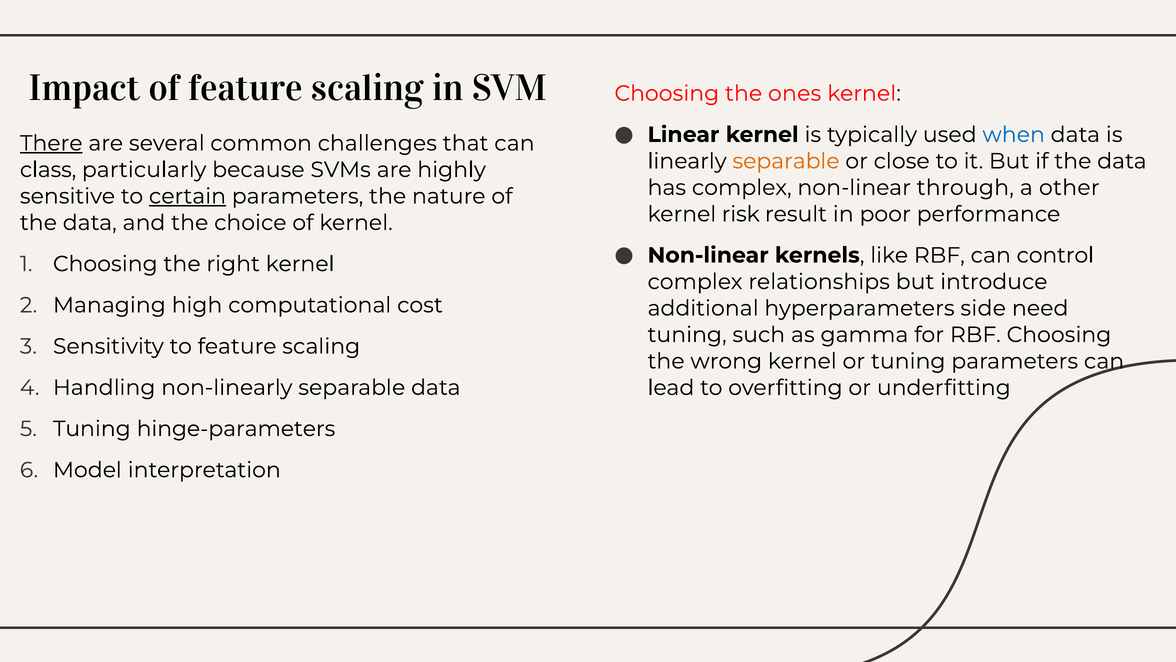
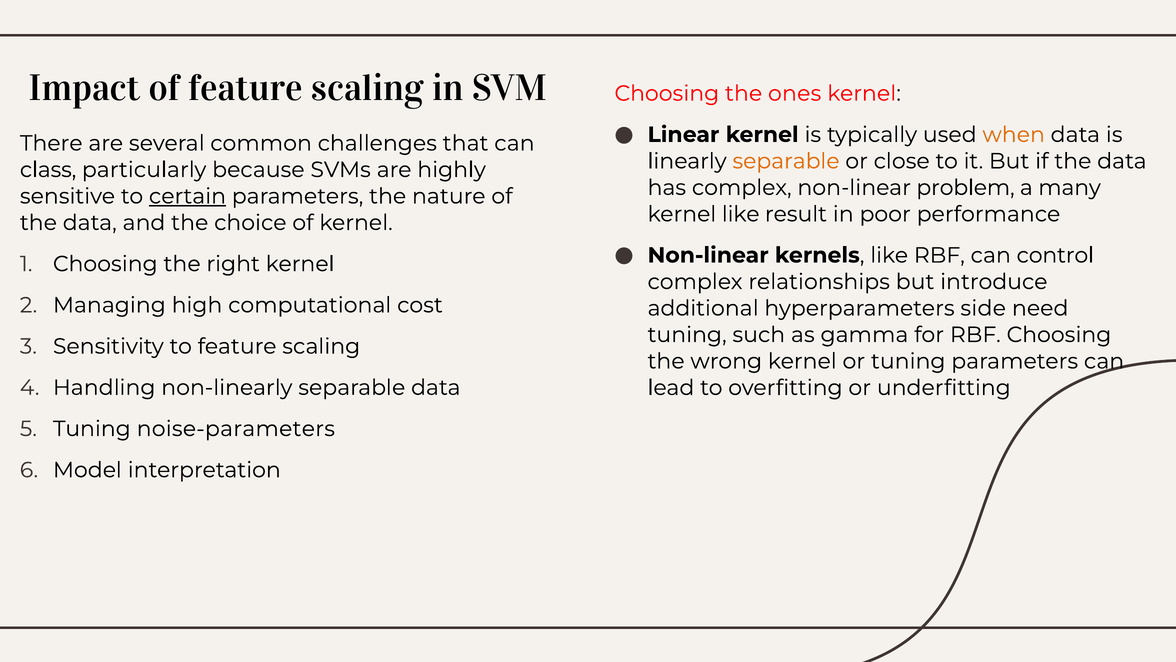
when colour: blue -> orange (1014, 135)
There underline: present -> none (51, 143)
through: through -> problem (965, 187)
other: other -> many (1070, 187)
kernel risk: risk -> like (741, 214)
hinge-parameters: hinge-parameters -> noise-parameters (236, 428)
